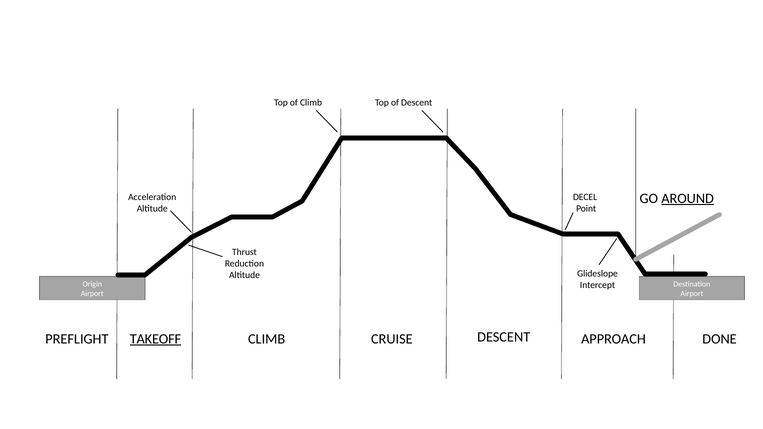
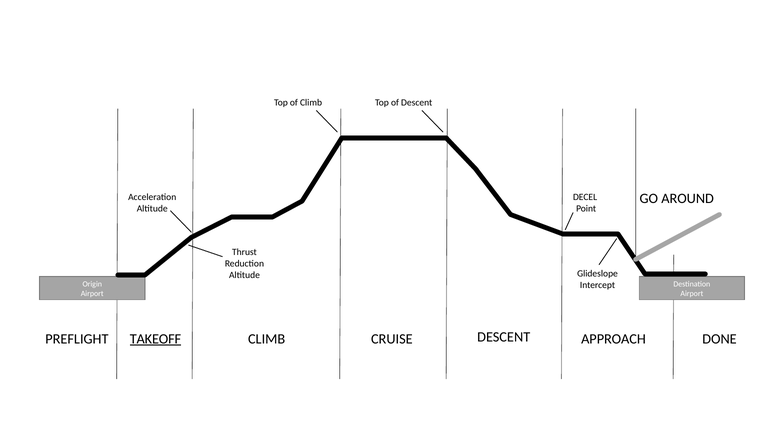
AROUND underline: present -> none (688, 198)
